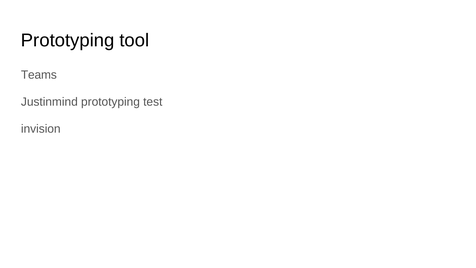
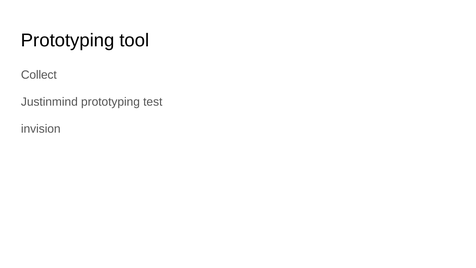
Teams: Teams -> Collect (39, 75)
